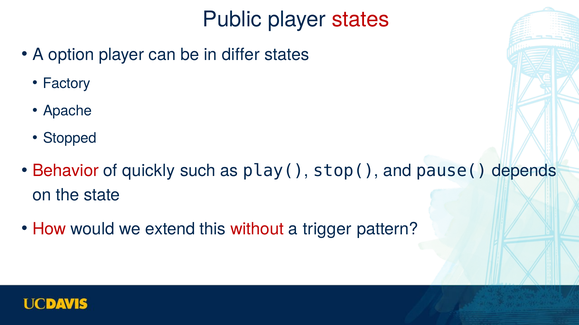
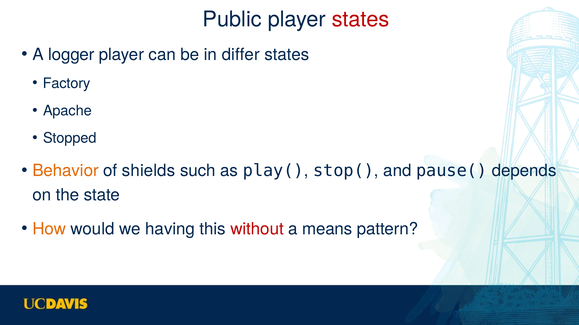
option: option -> logger (71, 55)
Behavior colour: red -> orange (66, 171)
quickly: quickly -> shields (149, 171)
How colour: red -> orange (49, 229)
extend: extend -> having (170, 229)
trigger: trigger -> means (327, 229)
